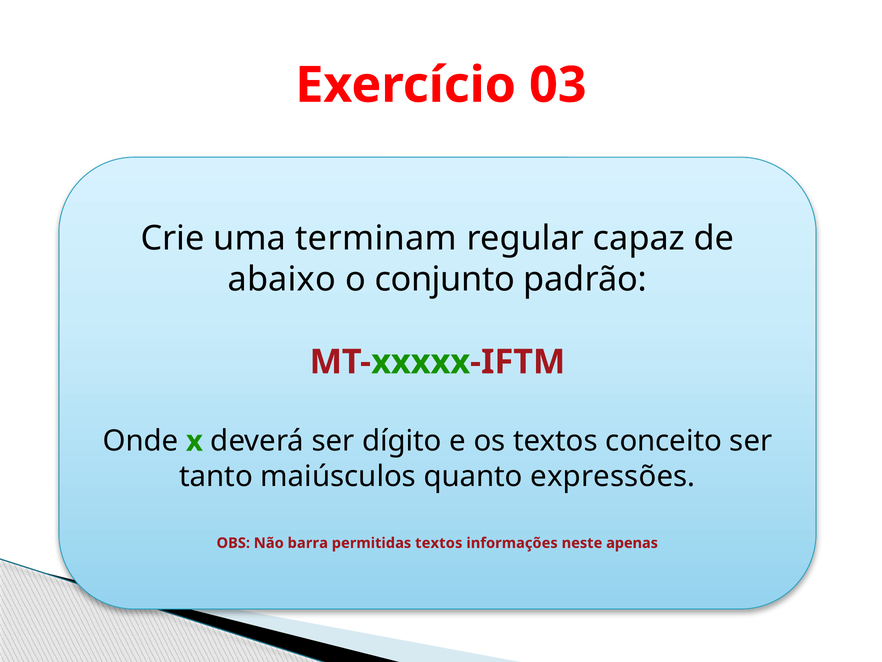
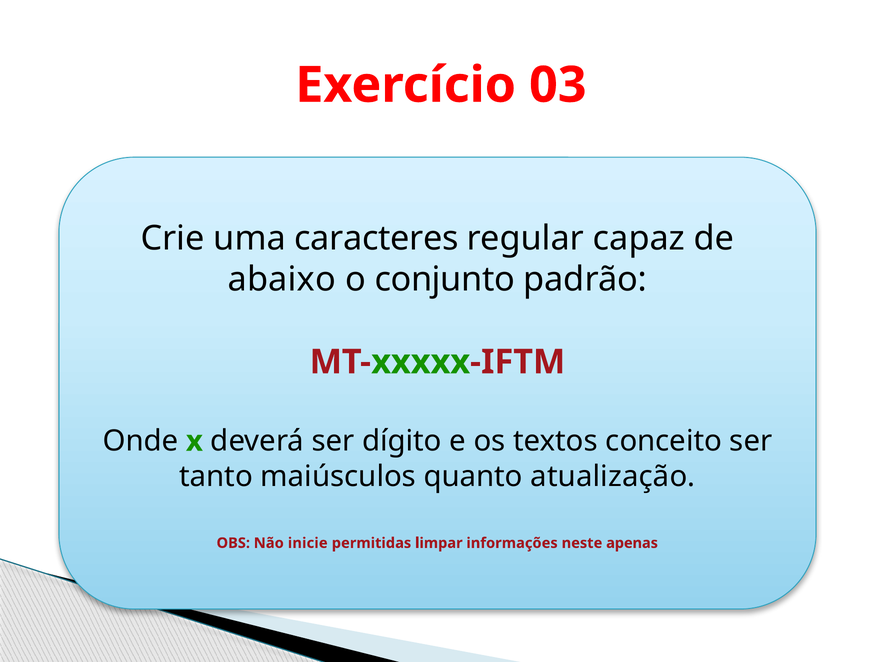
terminam: terminam -> caracteres (376, 238)
expressões: expressões -> atualização (613, 476)
barra: barra -> inicie (308, 543)
permitidas textos: textos -> limpar (439, 543)
